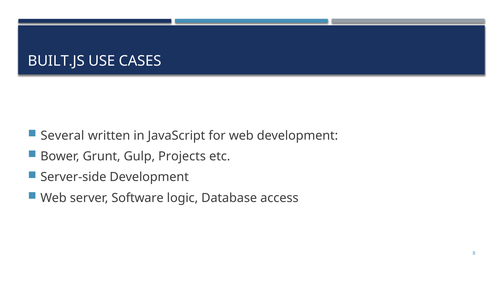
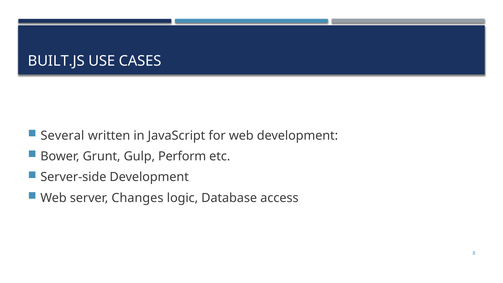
Projects: Projects -> Perform (182, 156)
Software: Software -> Changes (137, 198)
